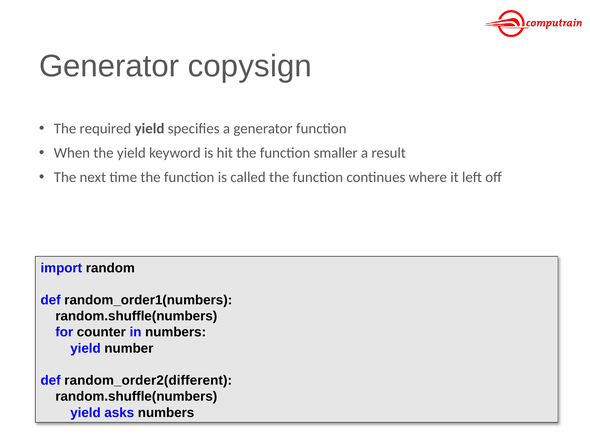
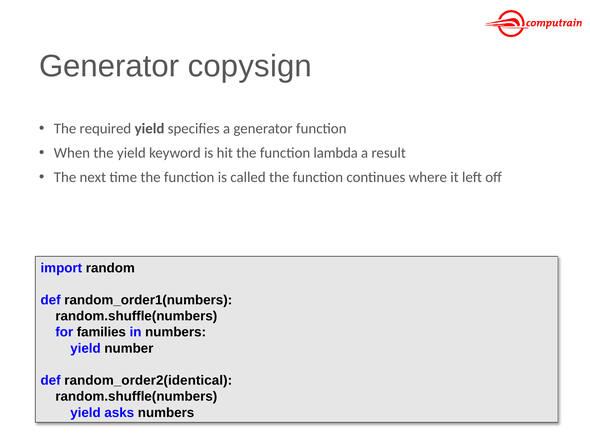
smaller: smaller -> lambda (336, 153)
counter: counter -> families (101, 332)
random_order2(different: random_order2(different -> random_order2(identical (148, 380)
